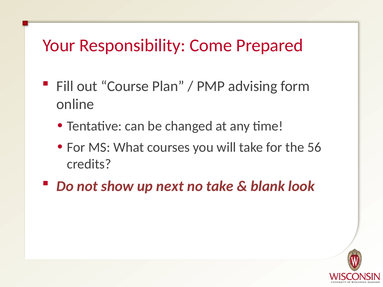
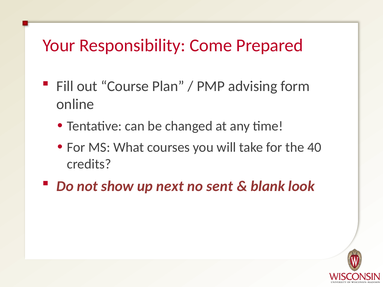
56: 56 -> 40 (314, 148)
no take: take -> sent (220, 186)
